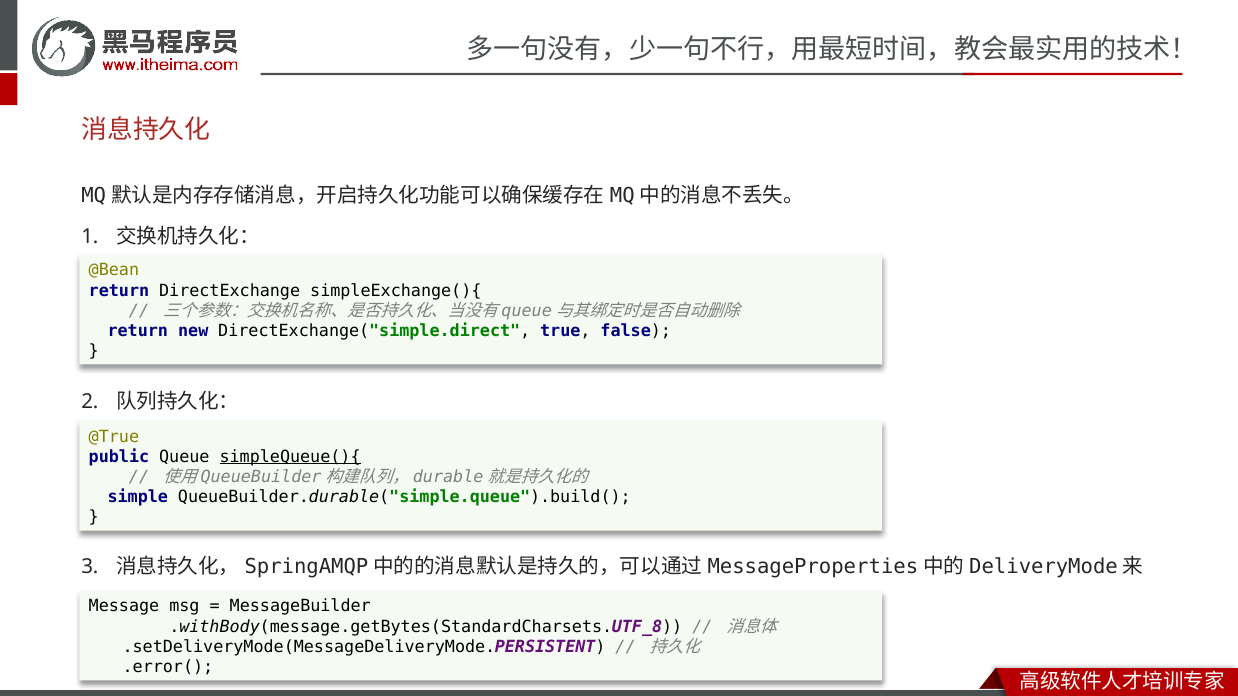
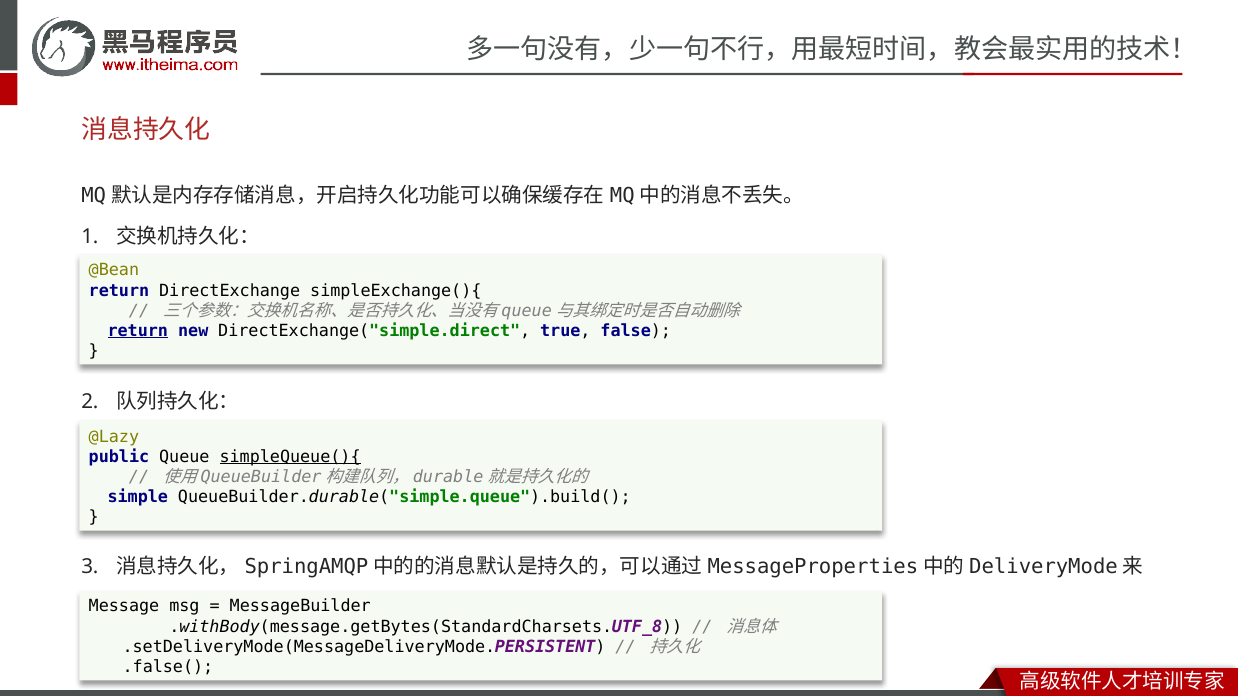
return underline: none -> present (138, 331)
@True: @True -> @Lazy (114, 437)
.error(: .error( -> .false( (168, 667)
